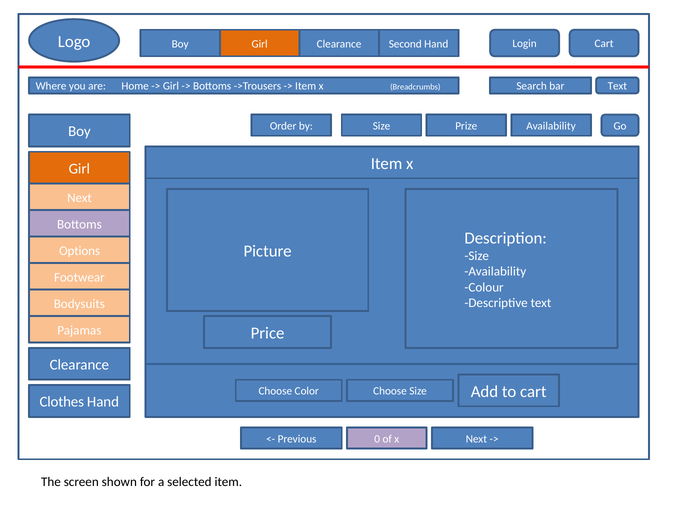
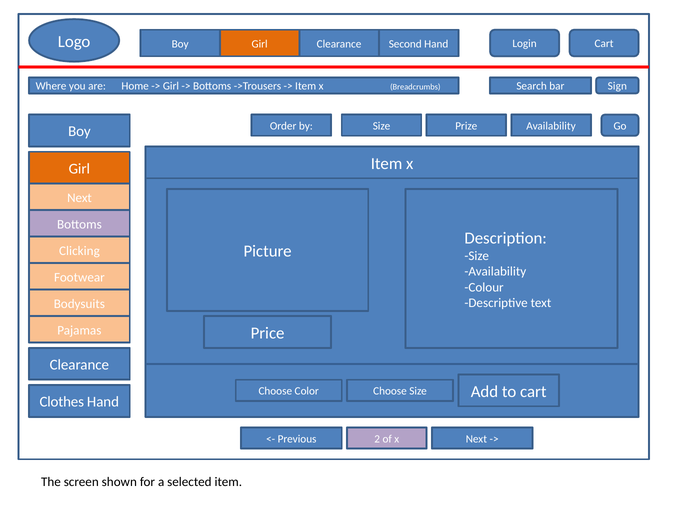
Text: Text -> Sign (617, 86)
Options: Options -> Clicking (79, 251)
0: 0 -> 2 (377, 439)
